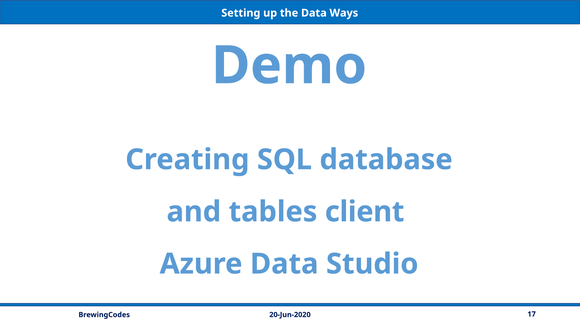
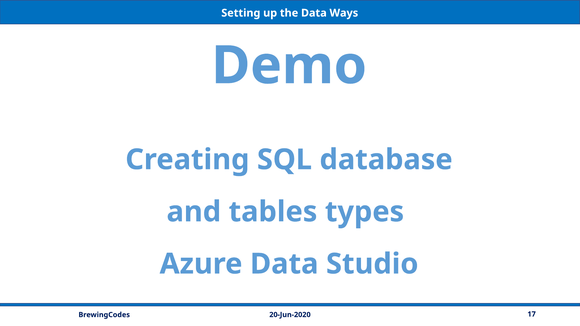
client: client -> types (365, 212)
